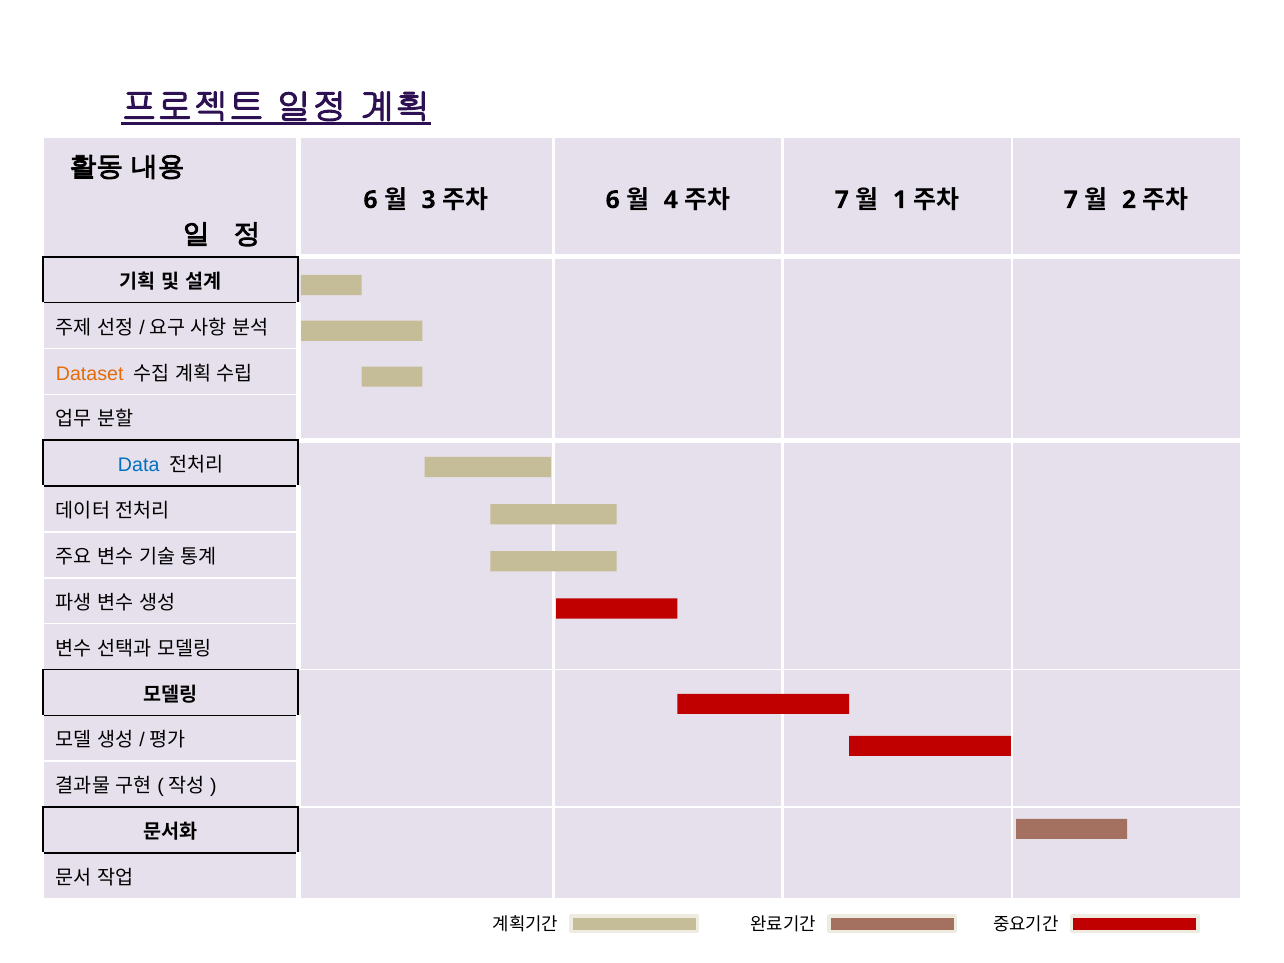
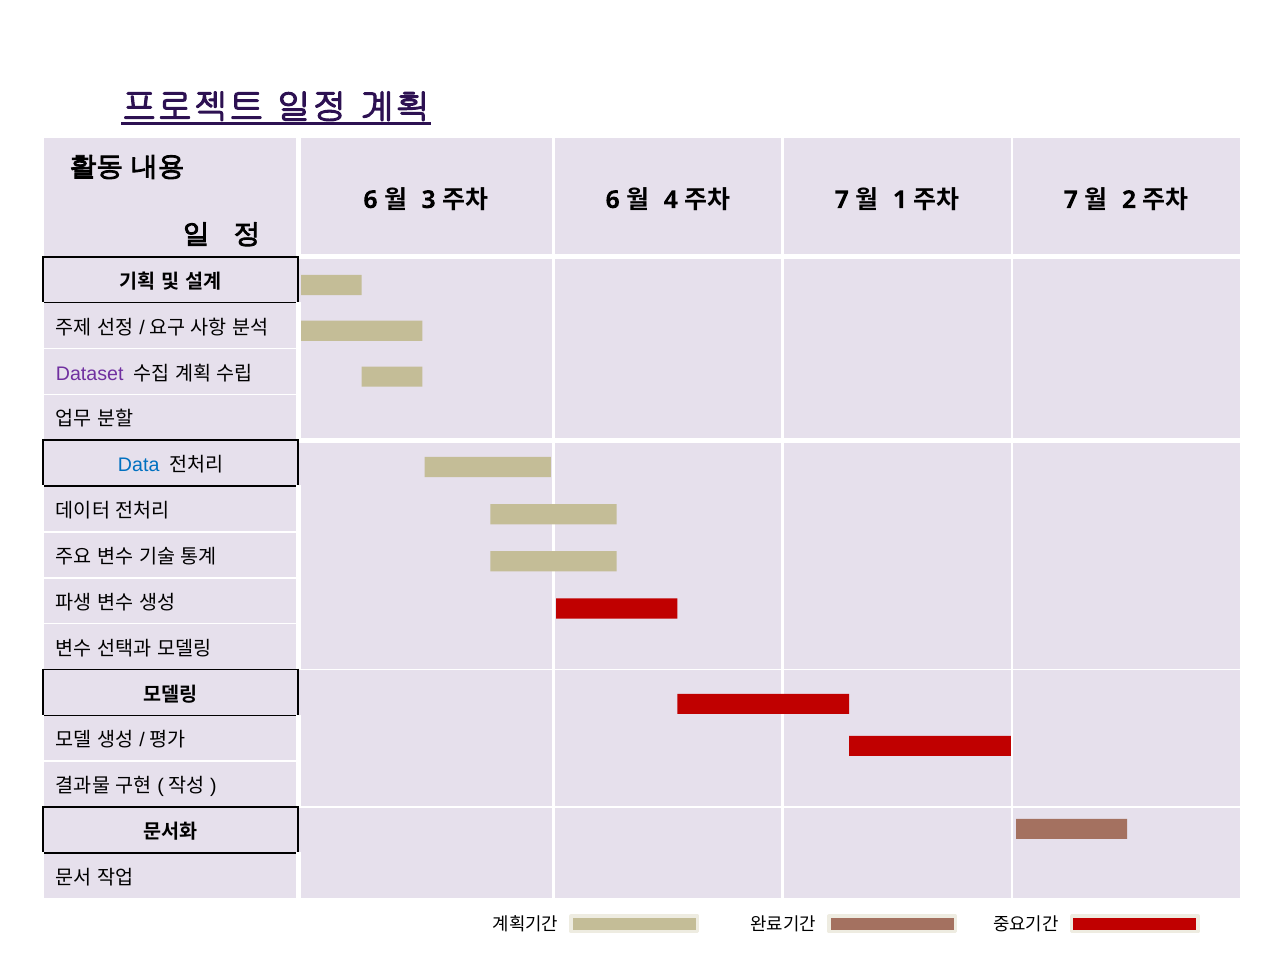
Dataset colour: orange -> purple (90, 374)
